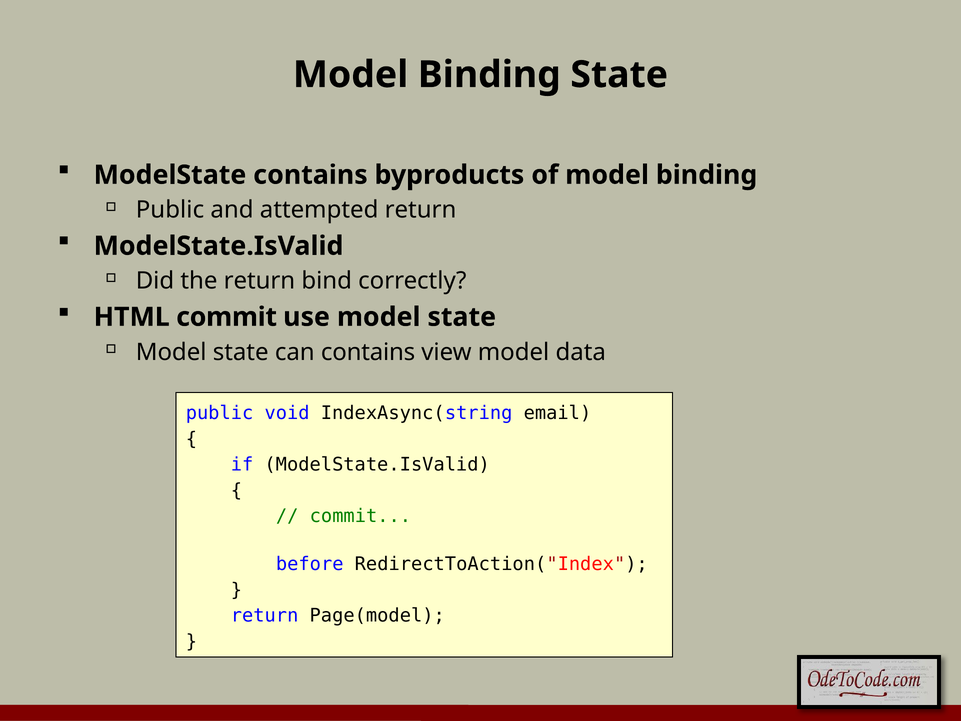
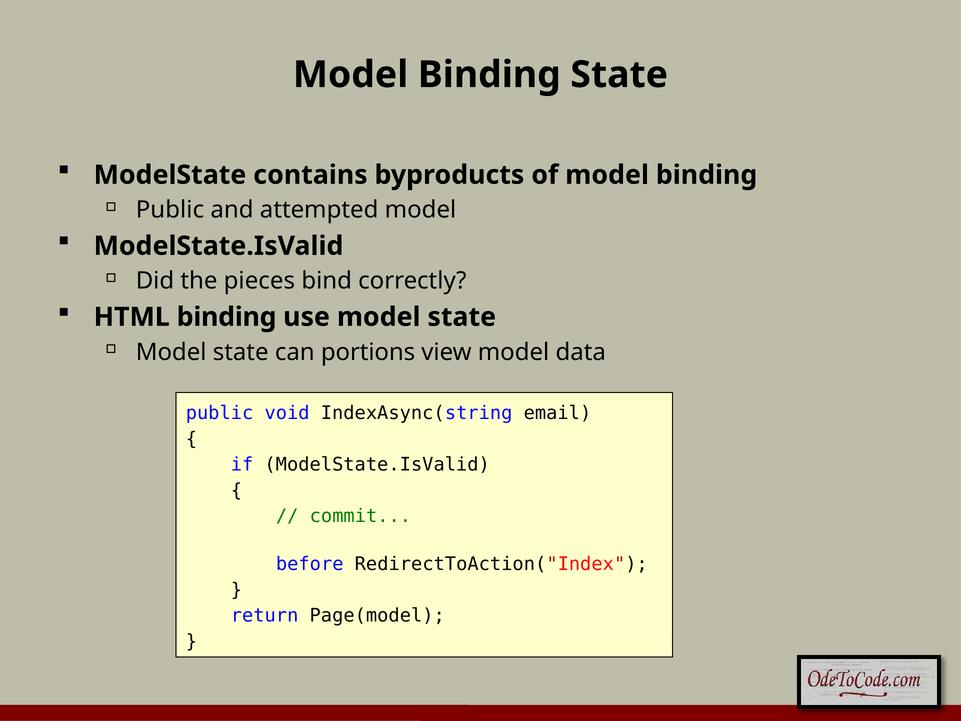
attempted return: return -> model (420, 210)
the return: return -> pieces (259, 281)
HTML commit: commit -> binding (227, 317)
can contains: contains -> portions (368, 352)
